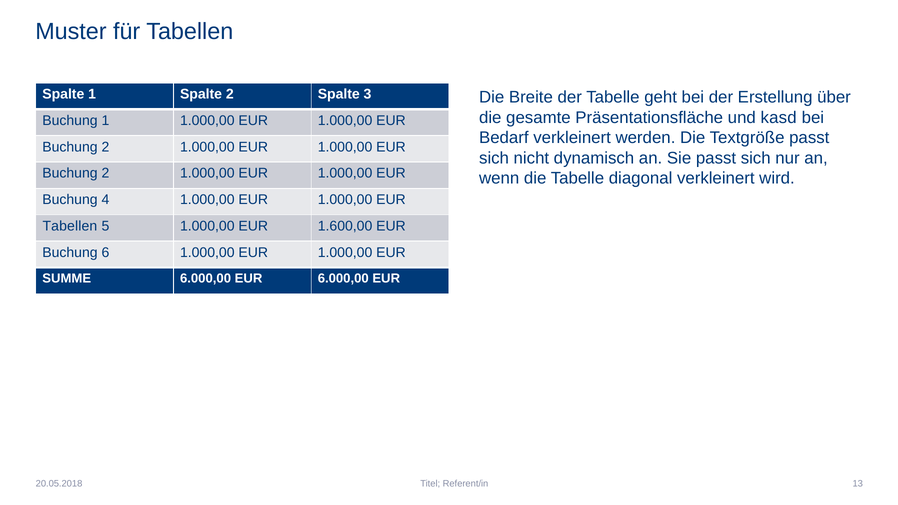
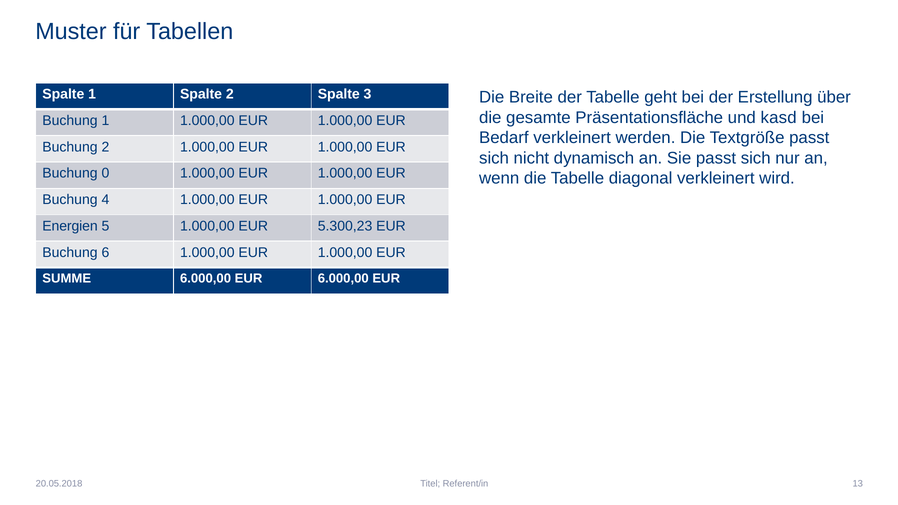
2: 2 -> 0 (105, 173)
Tabellen: Tabellen -> Energien (70, 226)
1.600,00: 1.600,00 -> 5.300,23 (345, 226)
